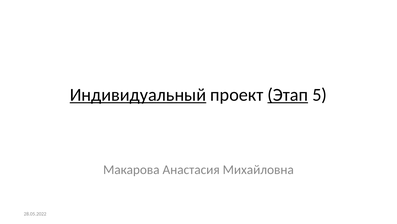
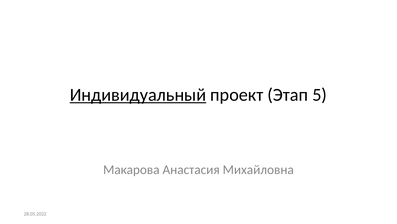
Этап underline: present -> none (288, 95)
